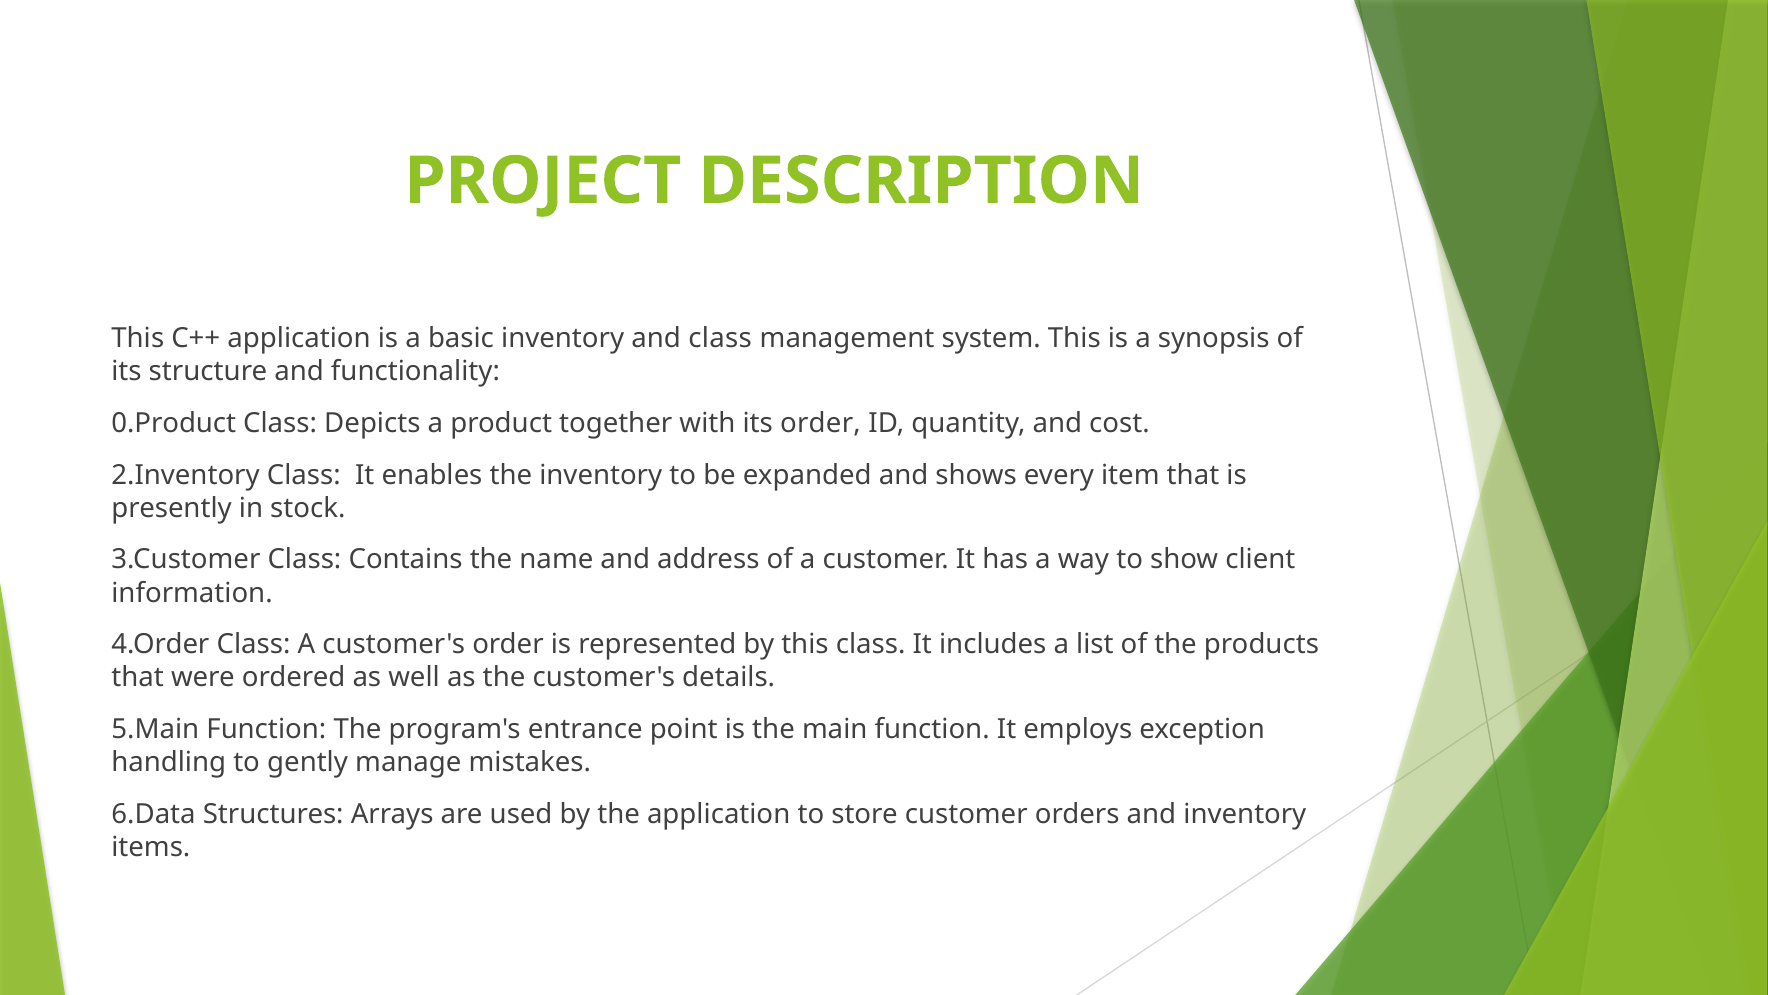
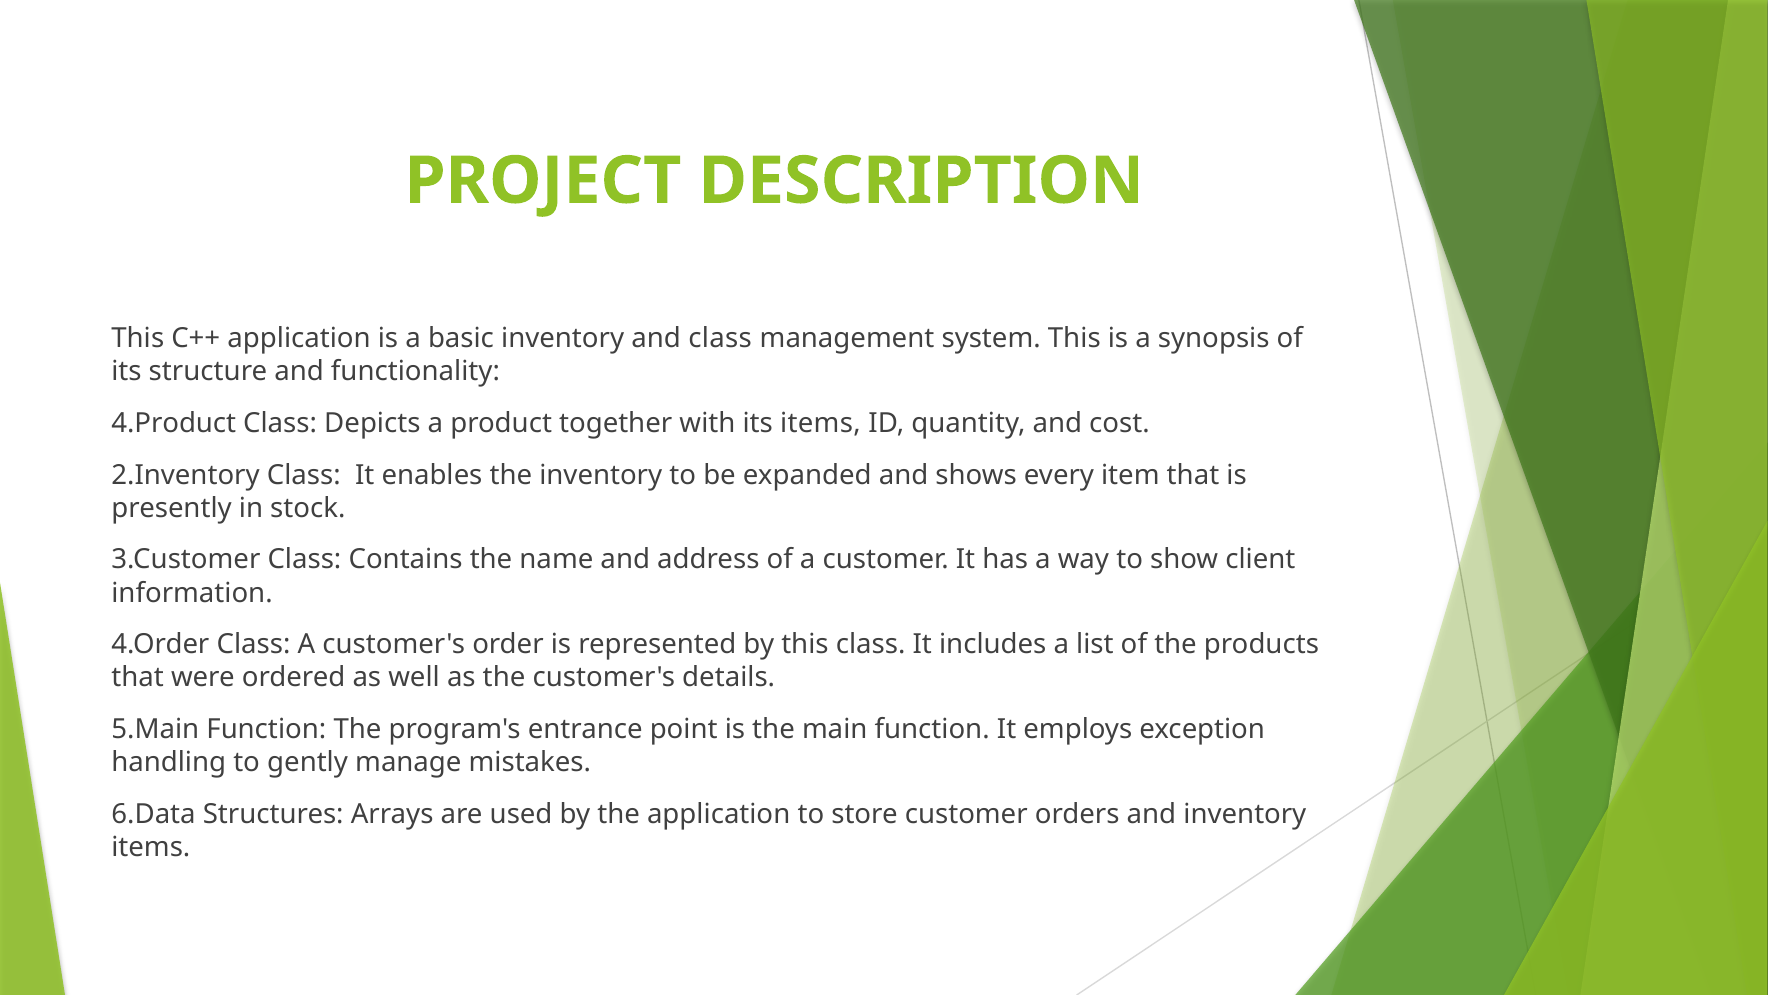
0.Product: 0.Product -> 4.Product (174, 423)
its order: order -> items (820, 423)
